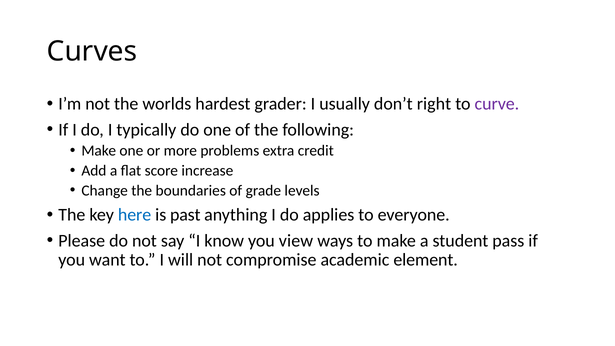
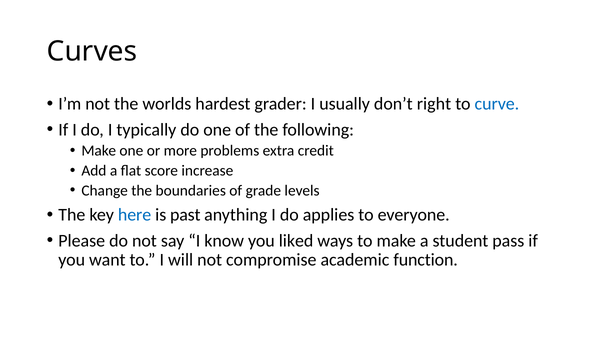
curve colour: purple -> blue (497, 104)
view: view -> liked (296, 241)
element: element -> function (426, 260)
